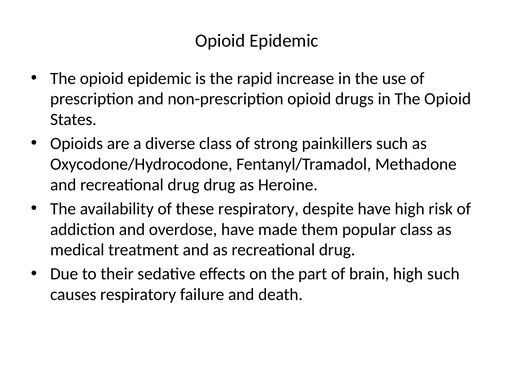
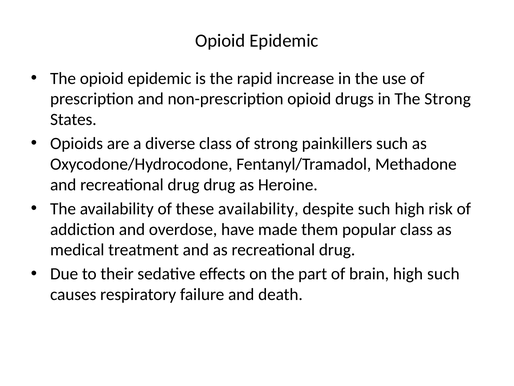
in The Opioid: Opioid -> Strong (448, 99)
these respiratory: respiratory -> availability (258, 209)
despite have: have -> such (374, 209)
